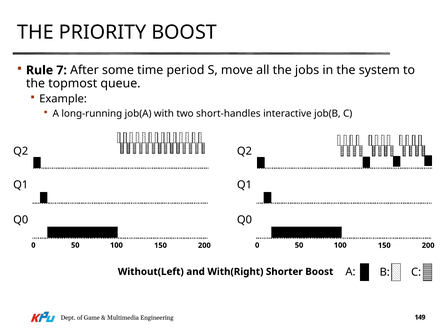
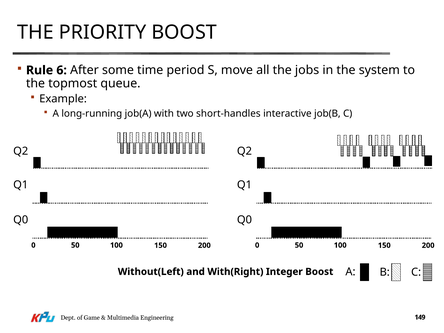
7: 7 -> 6 (62, 70)
Shorter: Shorter -> Integer (284, 272)
